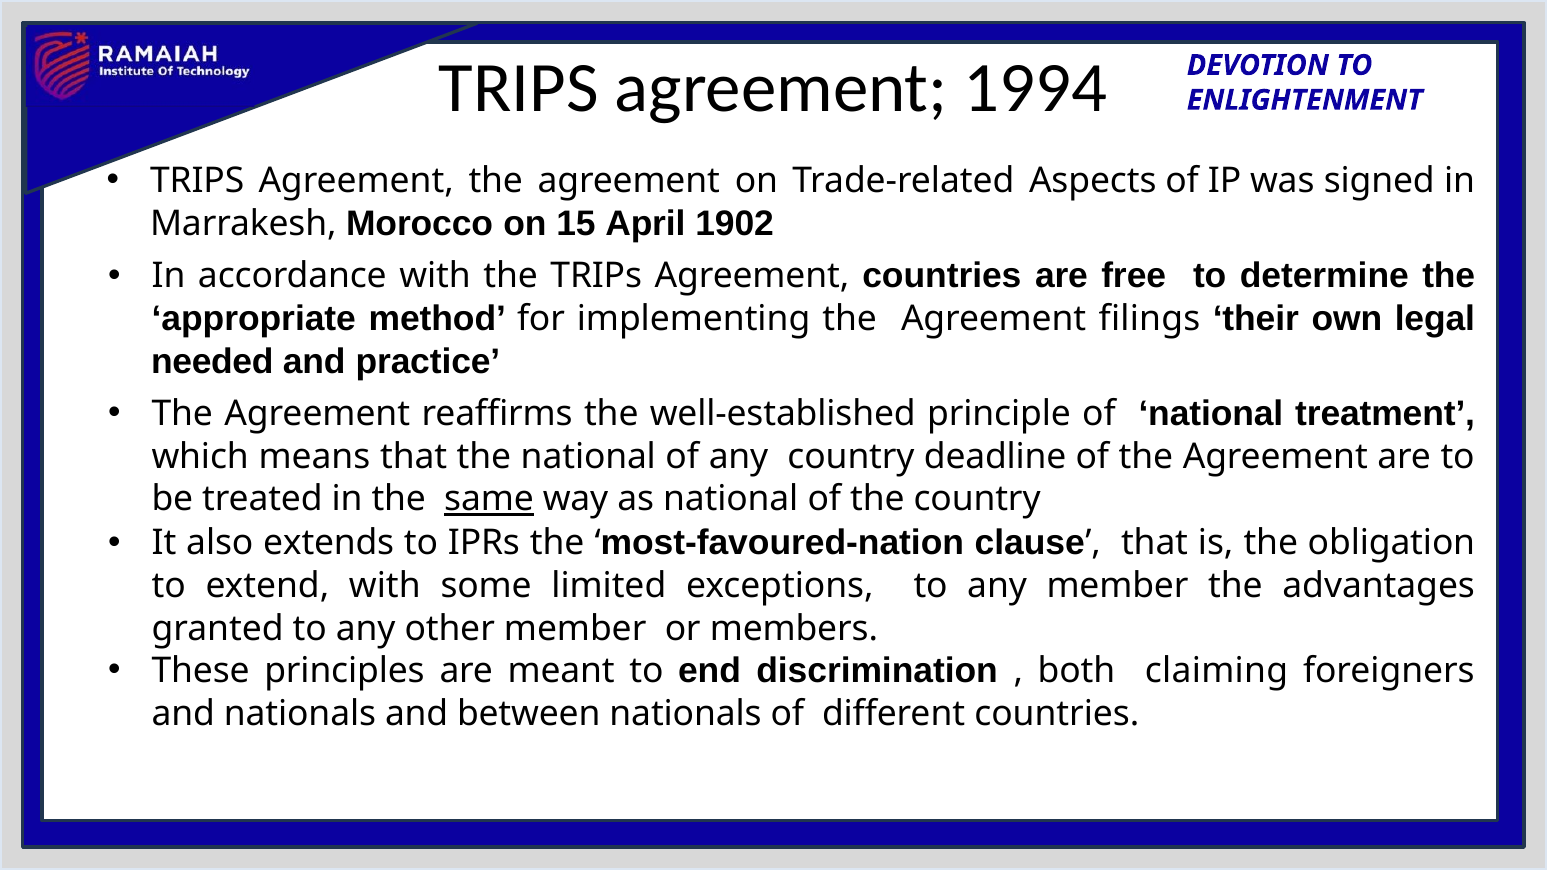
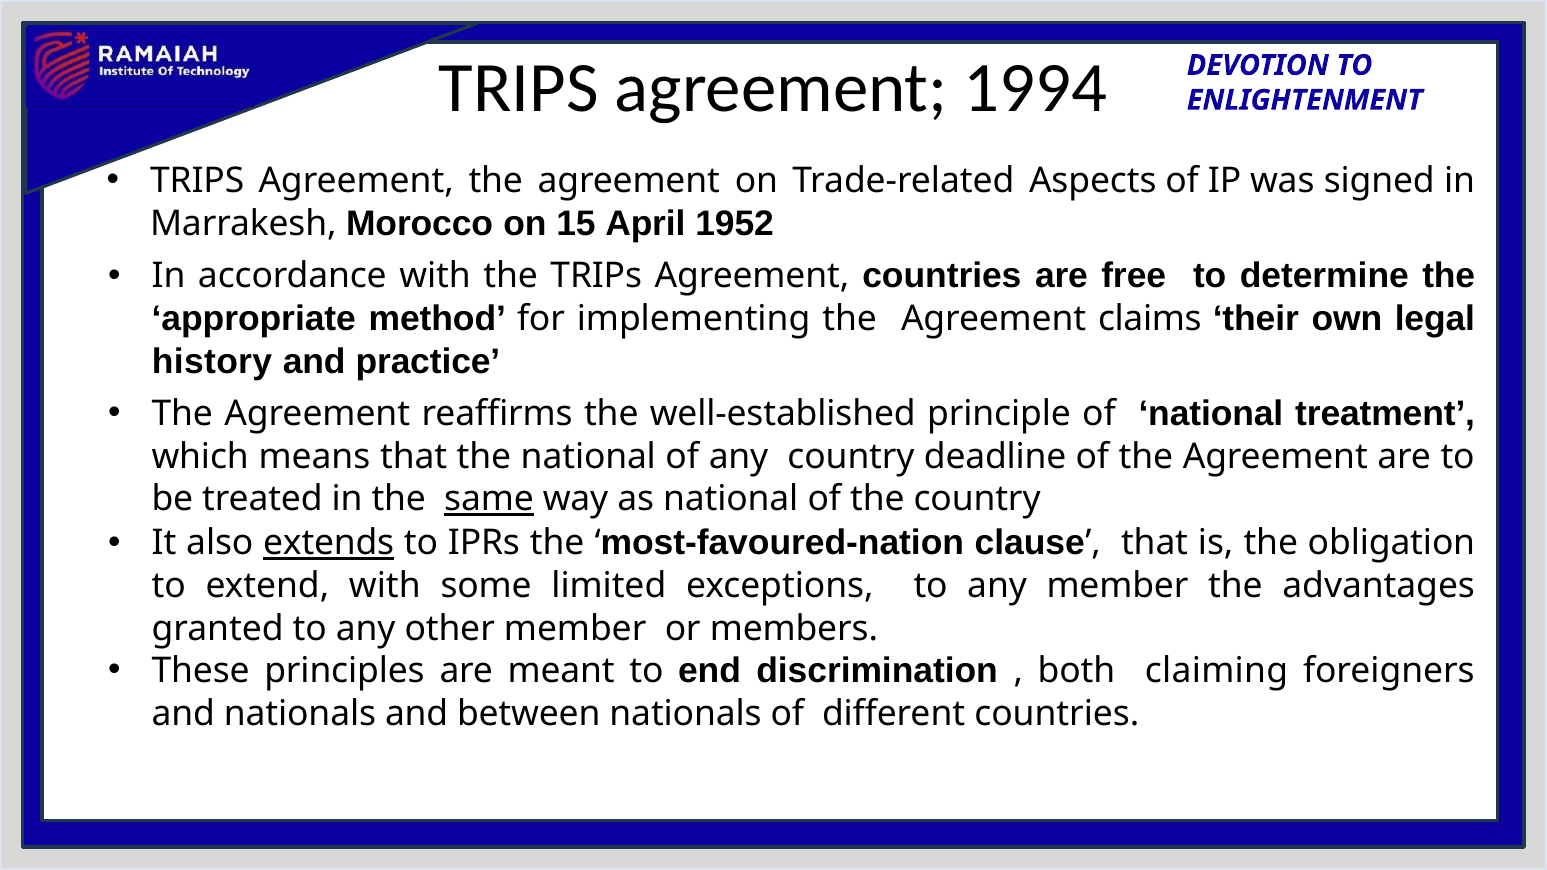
1902: 1902 -> 1952 (735, 224)
filings: filings -> claims (1150, 319)
needed: needed -> history (212, 361)
extends underline: none -> present (329, 543)
